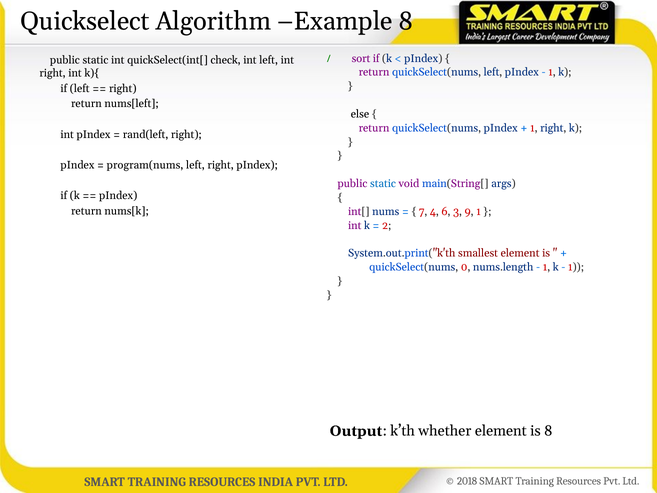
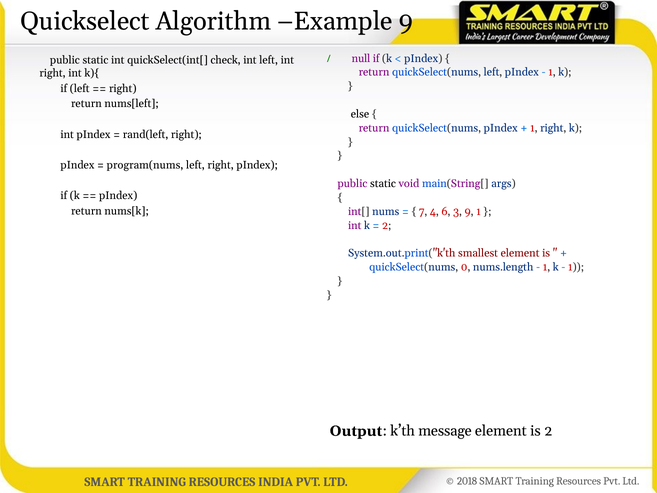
Example 8: 8 -> 9 (406, 21)
sort: sort -> null (361, 58)
static colour: blue -> black (383, 184)
whether: whether -> message (445, 431)
is 8: 8 -> 2 (548, 431)
